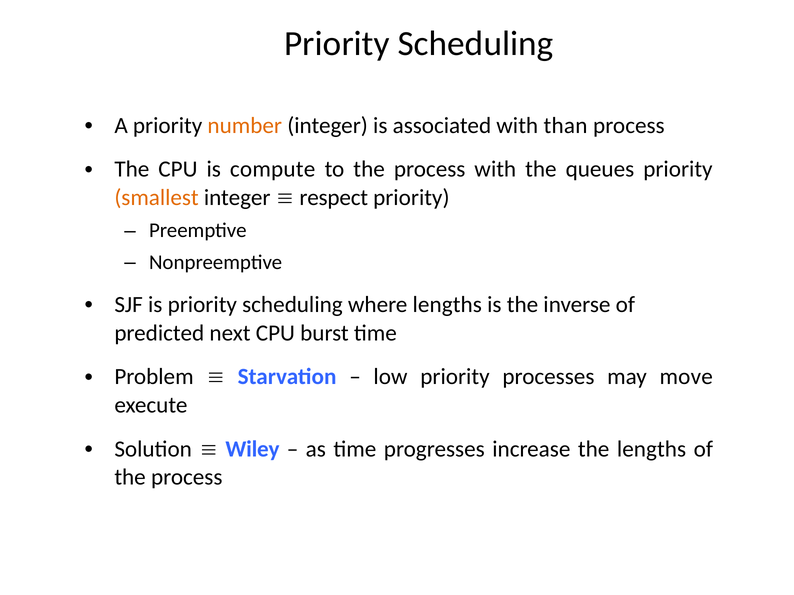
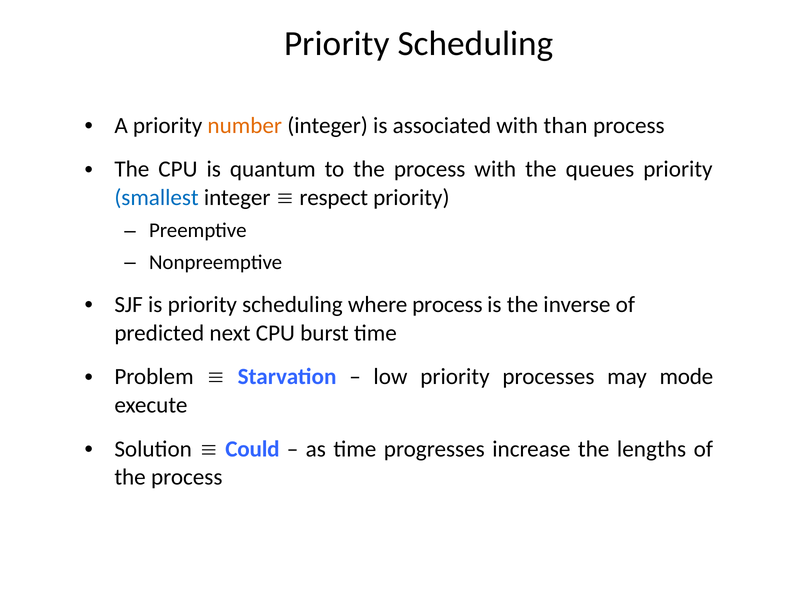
compute: compute -> quantum (273, 169)
smallest colour: orange -> blue (157, 198)
where lengths: lengths -> process (447, 305)
move: move -> mode (686, 377)
Wiley: Wiley -> Could (252, 449)
